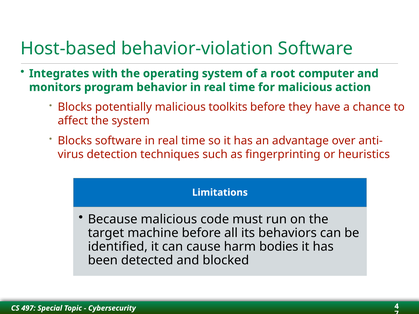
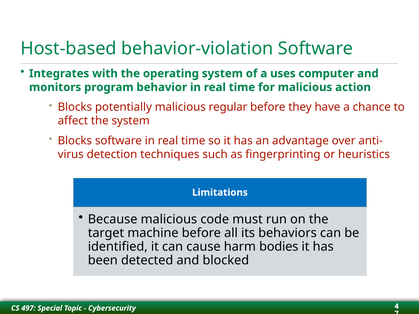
root: root -> uses (283, 74)
toolkits: toolkits -> regular (228, 107)
